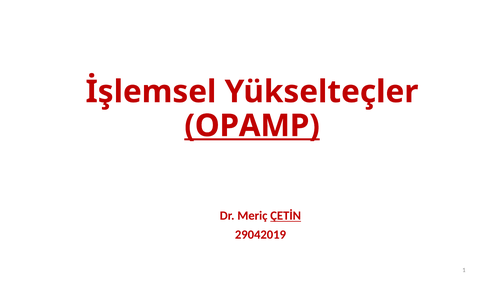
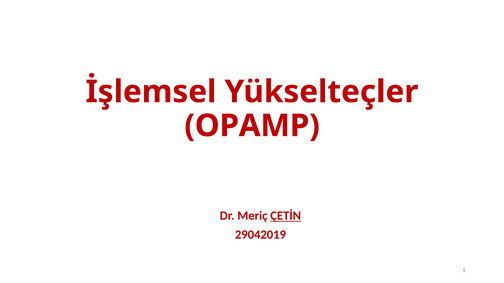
OPAMP underline: present -> none (252, 126)
